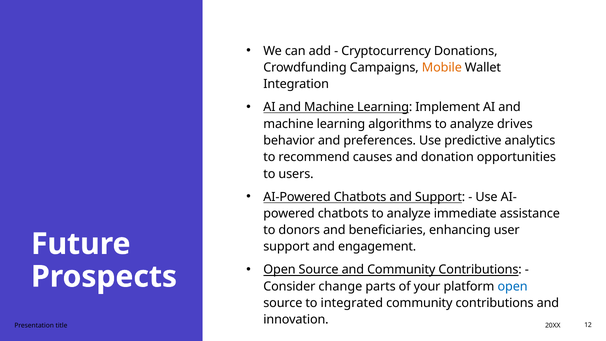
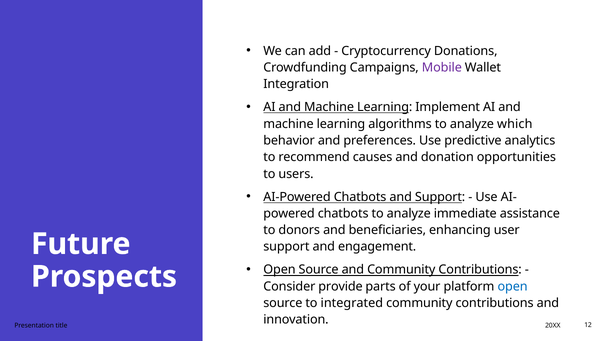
Mobile colour: orange -> purple (442, 68)
drives: drives -> which (515, 124)
change: change -> provide (340, 286)
